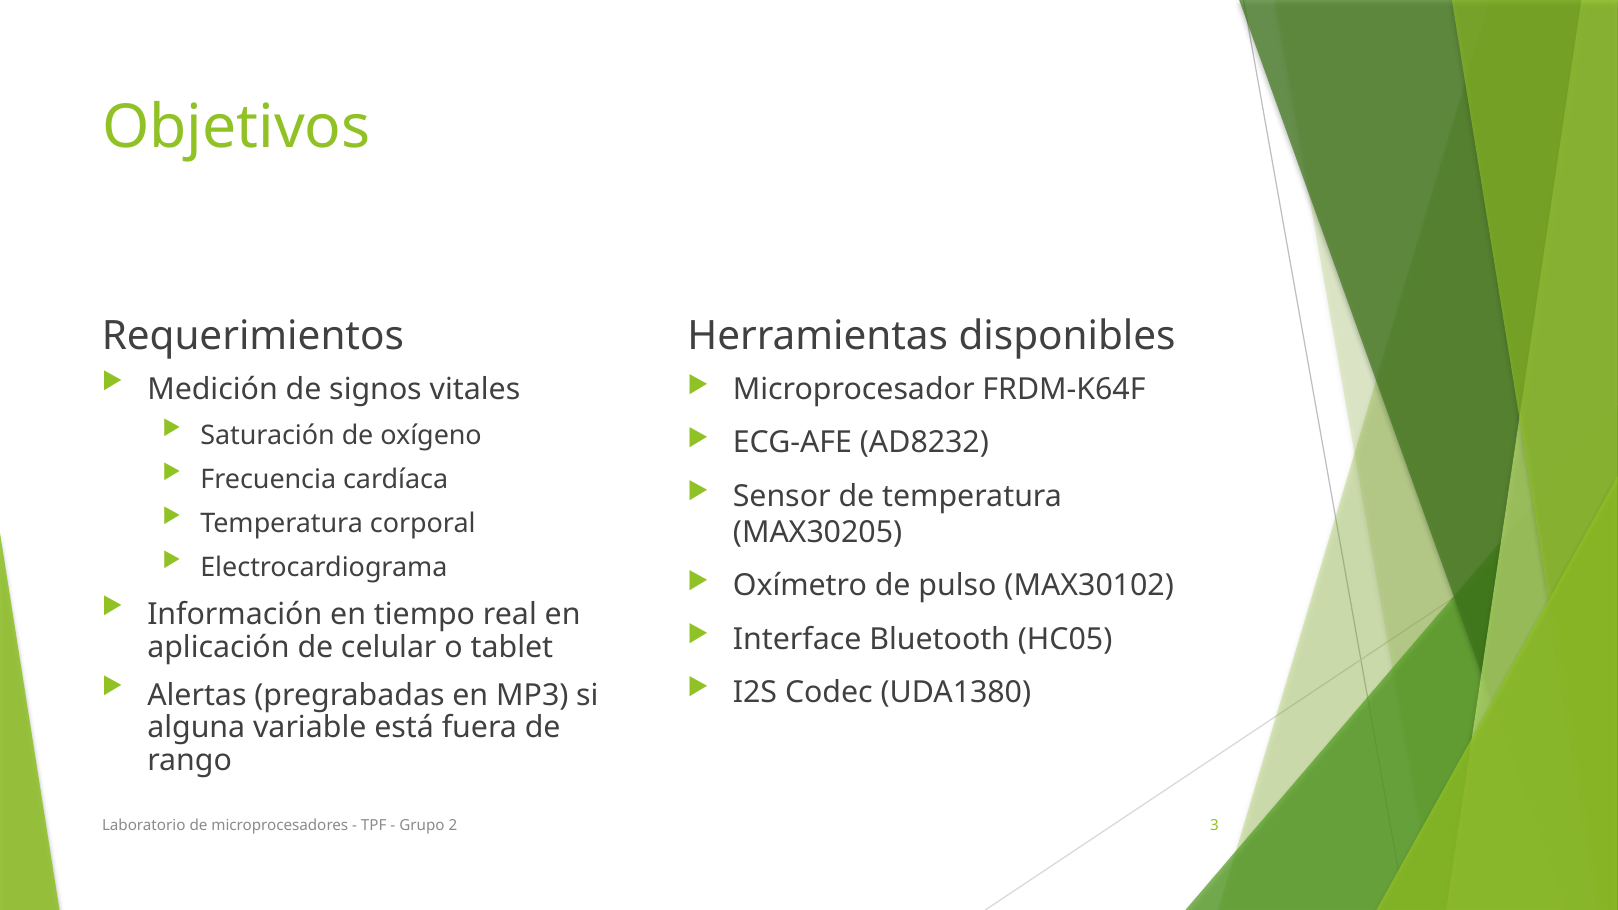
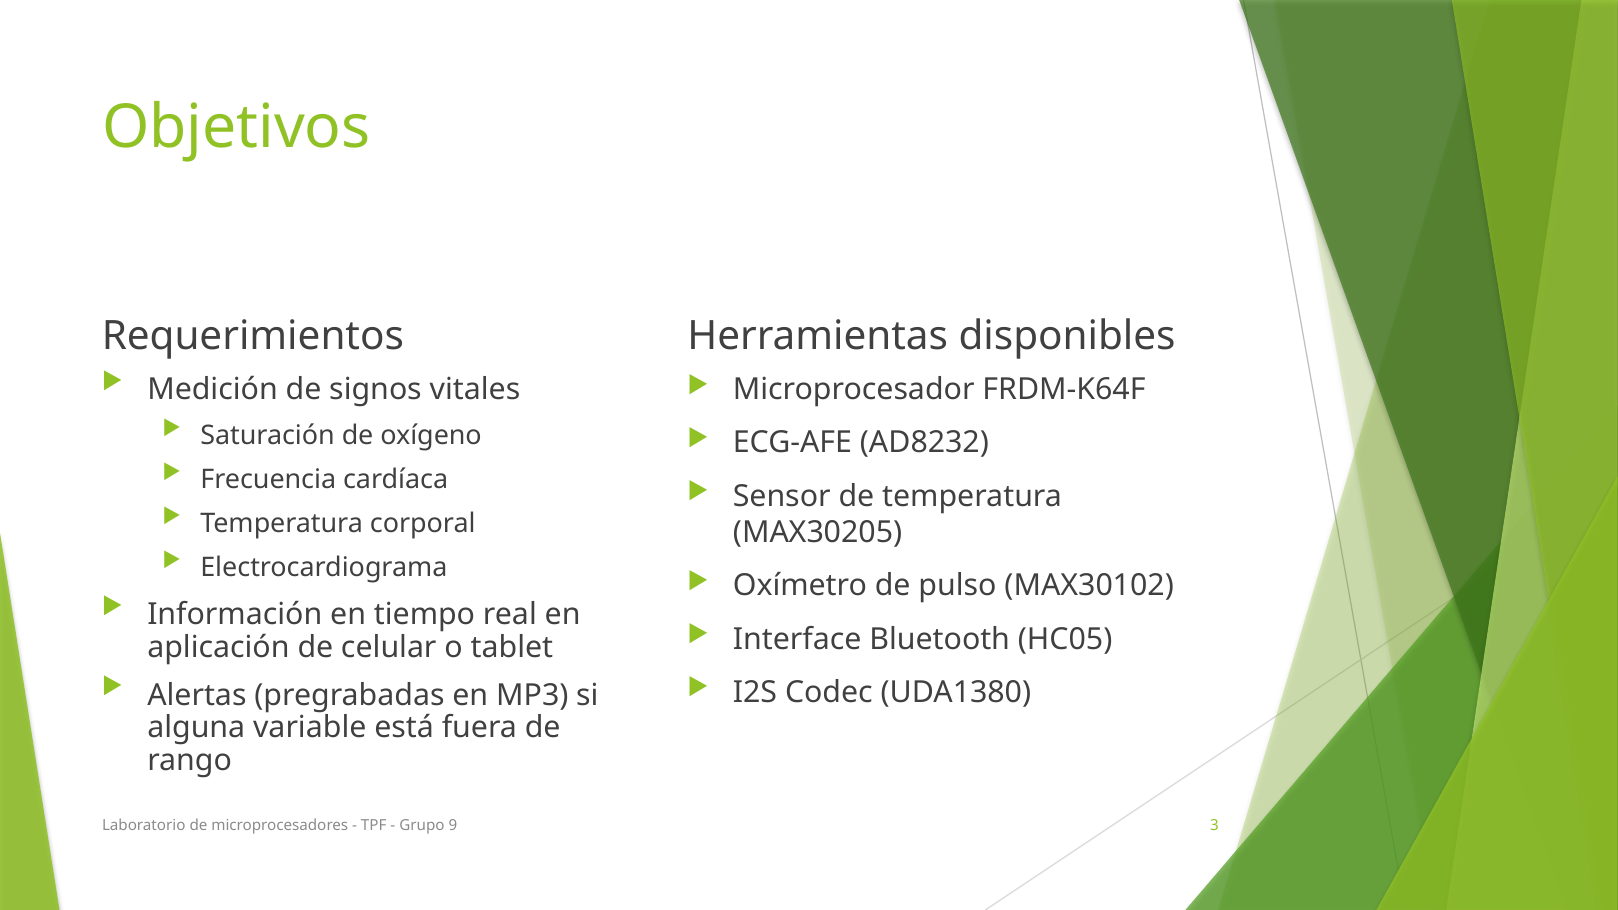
2: 2 -> 9 (453, 826)
